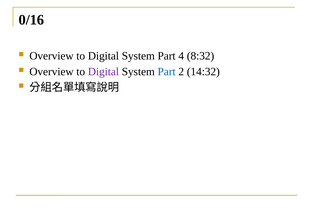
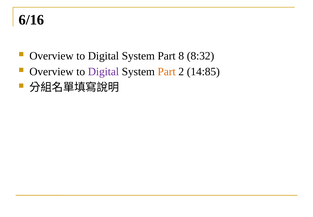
0/16: 0/16 -> 6/16 (31, 20)
4: 4 -> 8 (181, 56)
Part colour: blue -> orange (167, 72)
14:32: 14:32 -> 14:85 (203, 72)
